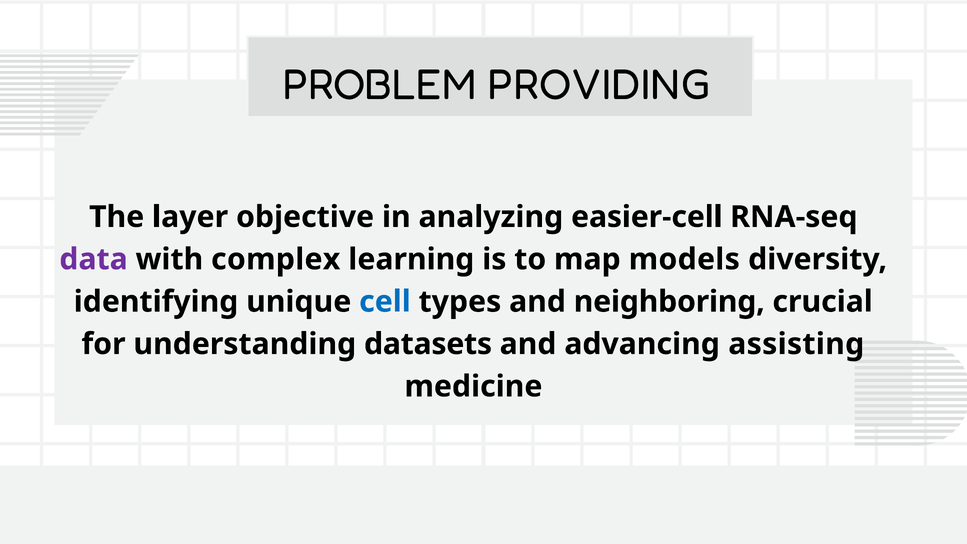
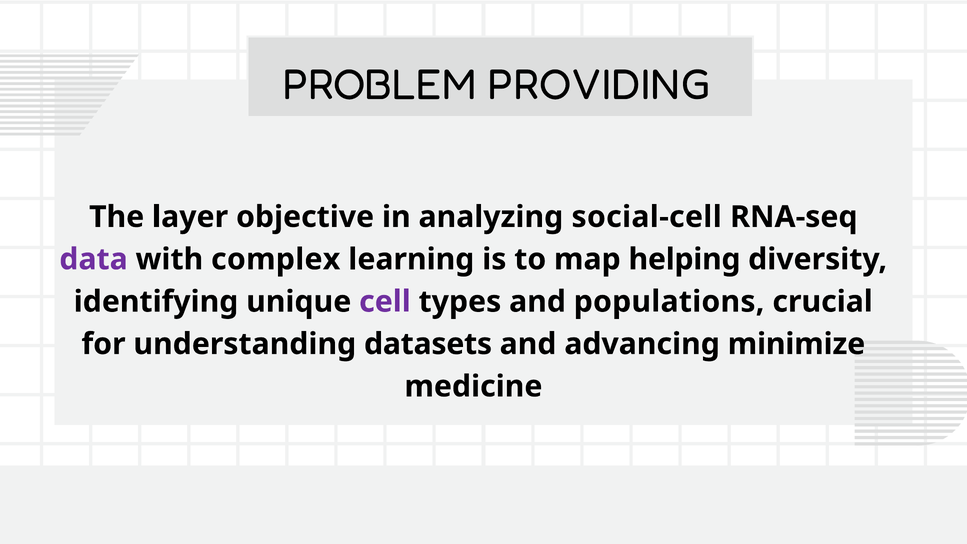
easier-cell: easier-cell -> social-cell (647, 217)
models: models -> helping (685, 259)
cell colour: blue -> purple (385, 302)
neighboring: neighboring -> populations (669, 302)
assisting: assisting -> minimize (796, 344)
